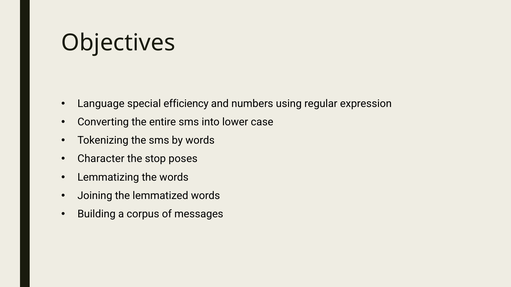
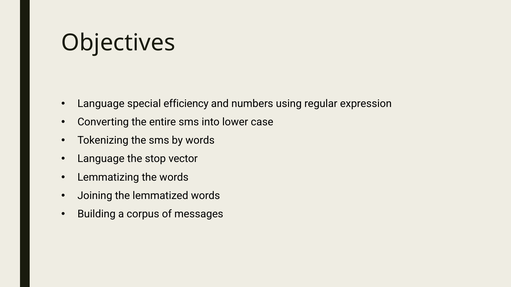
Character: Character -> Language (101, 159)
poses: poses -> vector (183, 159)
